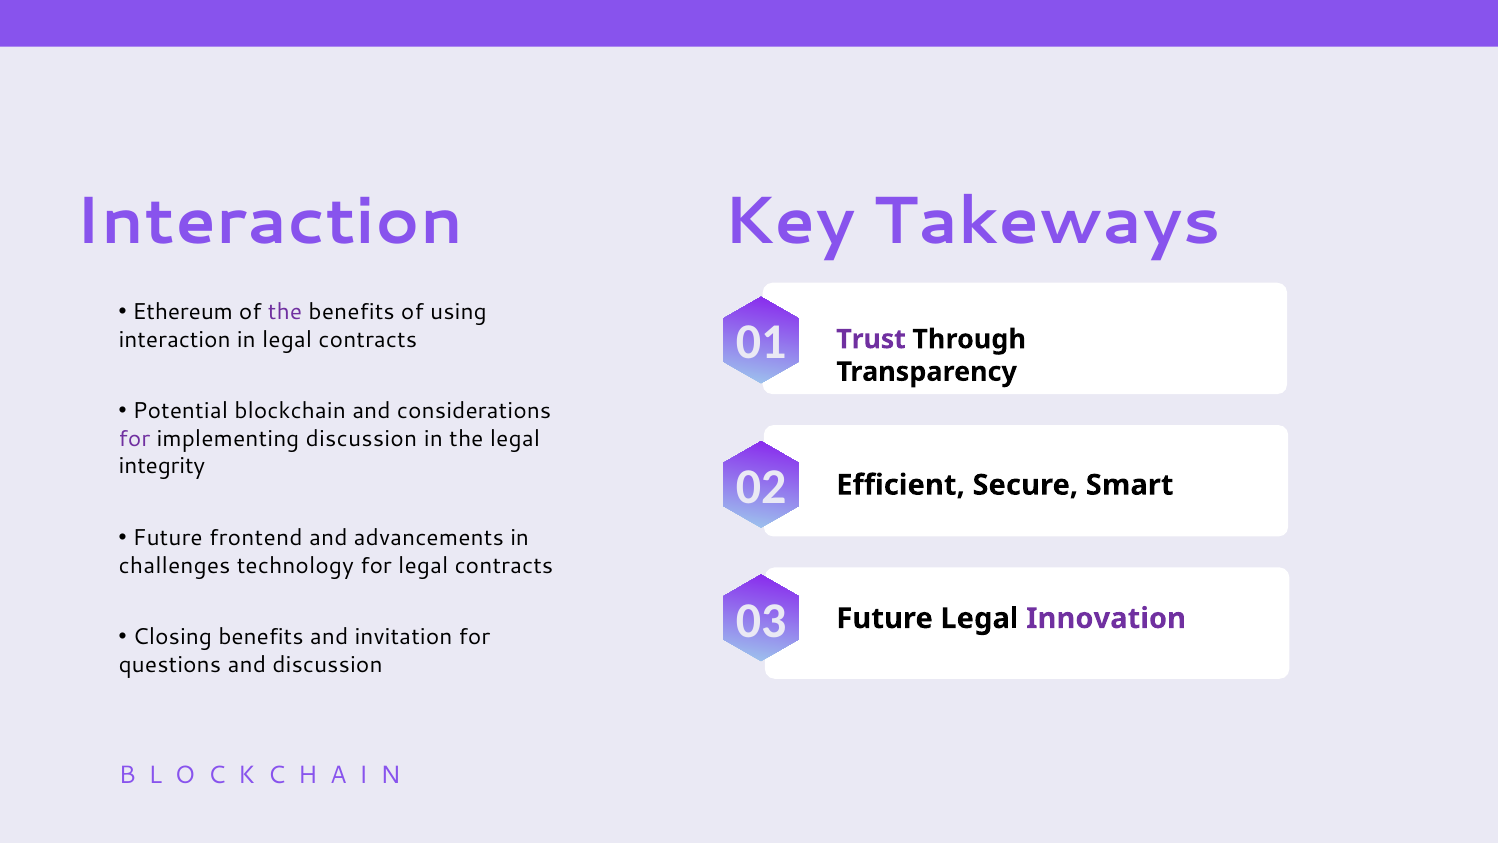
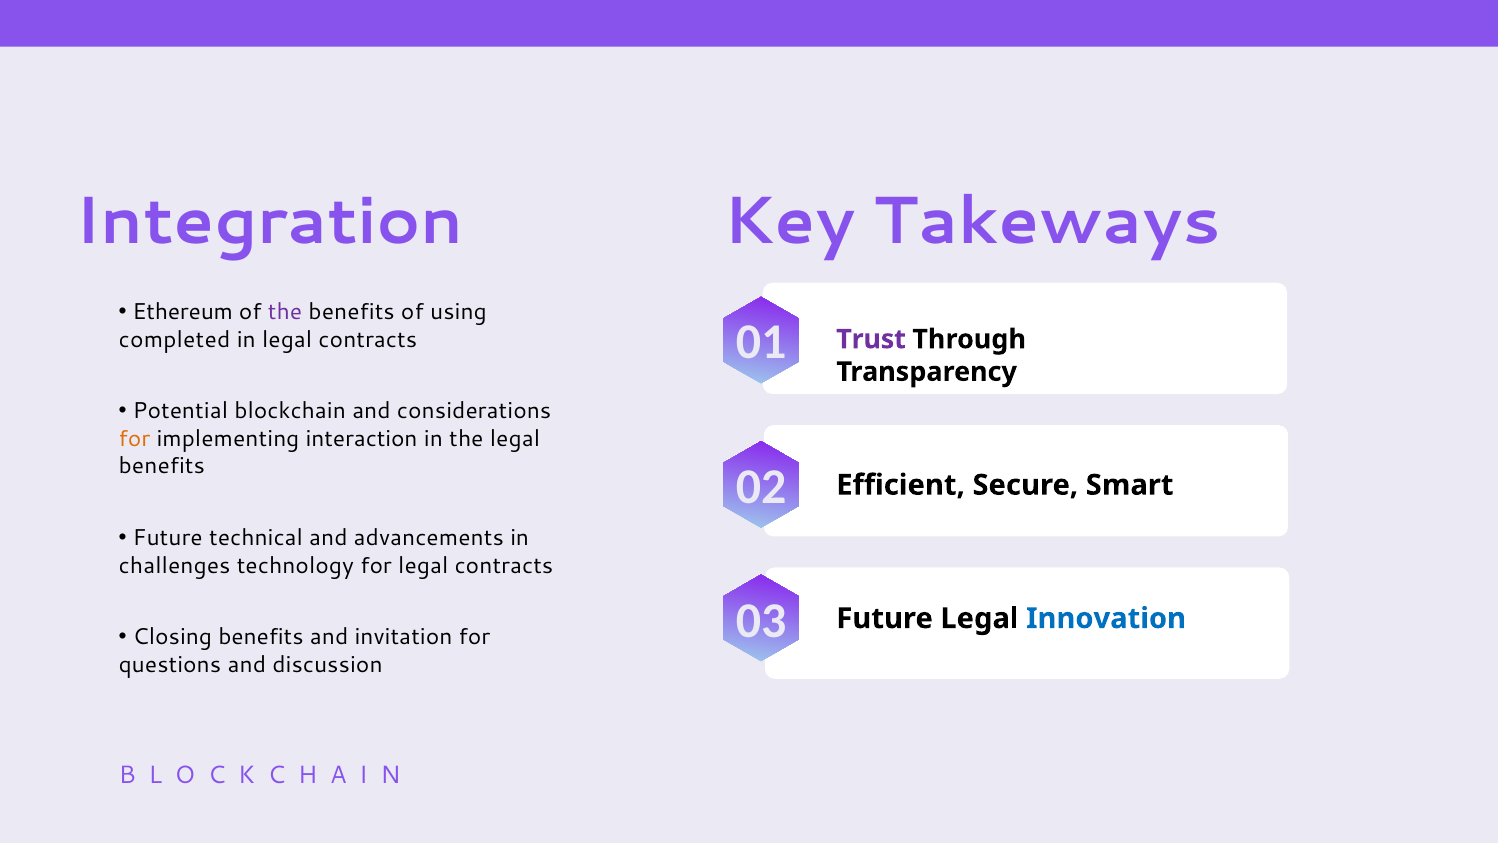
Interaction: Interaction -> Integration (269, 222)
interaction: interaction -> completed (175, 340)
for colour: purple -> orange (135, 439)
implementing discussion: discussion -> interaction (362, 439)
integrity: integrity -> benefits (162, 466)
frontend: frontend -> technical (256, 538)
Innovation colour: purple -> blue (1106, 618)
